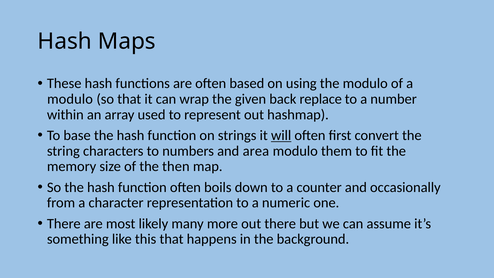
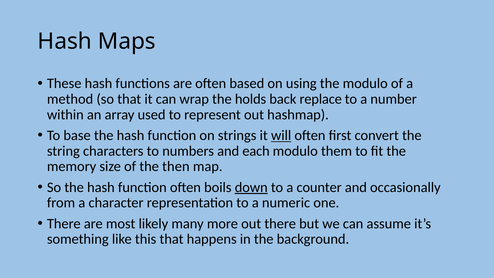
modulo: modulo -> method (70, 99)
given: given -> holds (251, 99)
area: area -> each (256, 151)
down underline: none -> present (251, 187)
